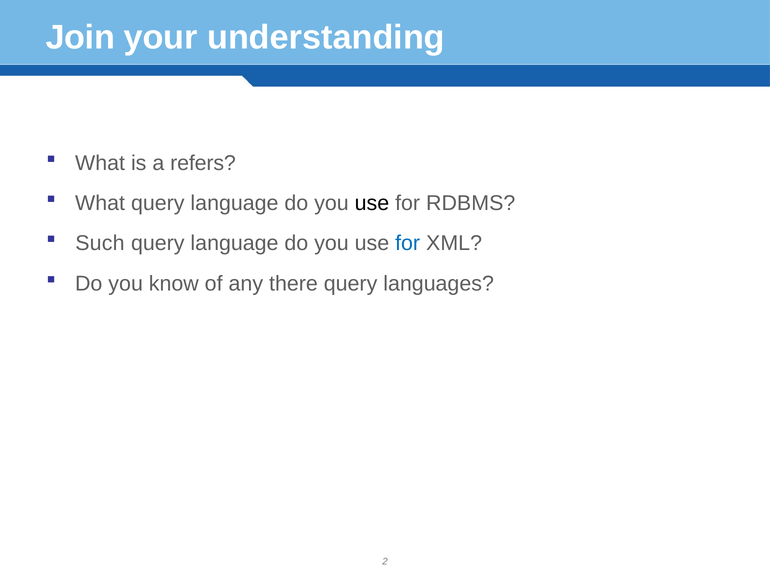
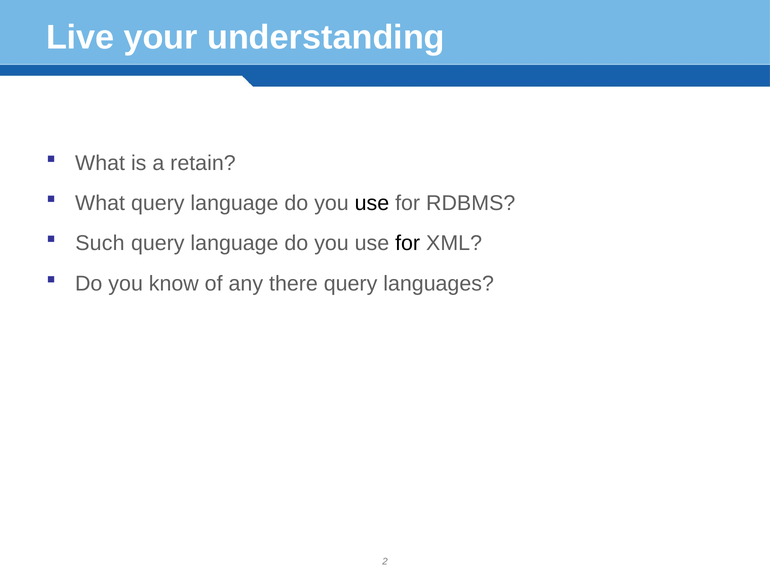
Join: Join -> Live (80, 38)
refers: refers -> retain (203, 163)
for colour: blue -> black (408, 244)
